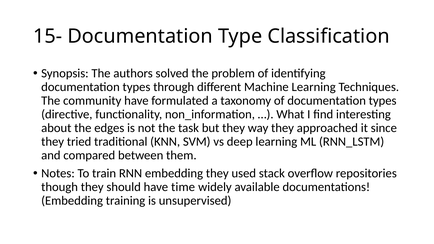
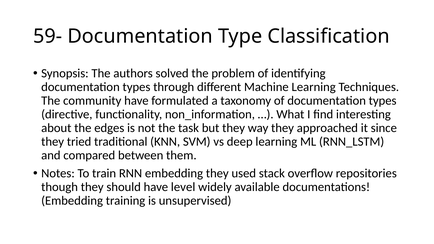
15-: 15- -> 59- (48, 36)
time: time -> level (183, 187)
